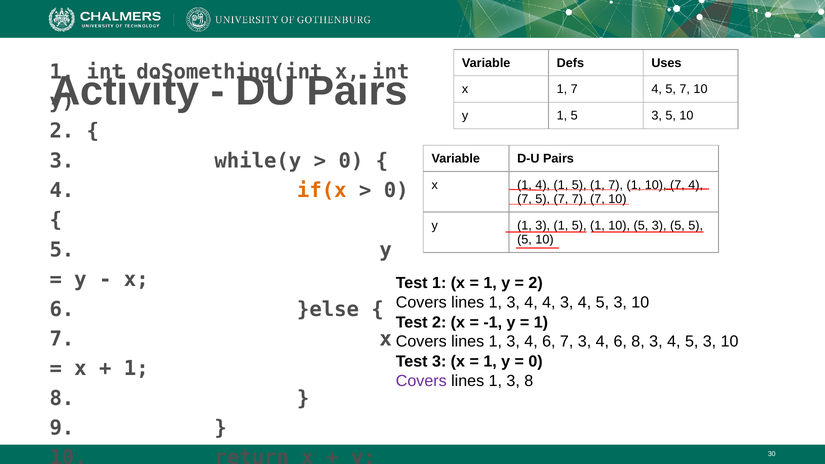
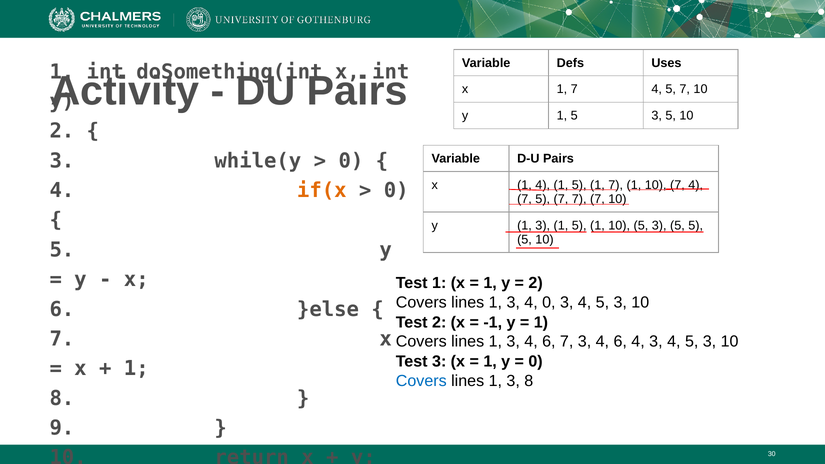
4 4: 4 -> 0 (549, 302)
6 8: 8 -> 4 (638, 342)
Covers colour: purple -> blue (421, 381)
